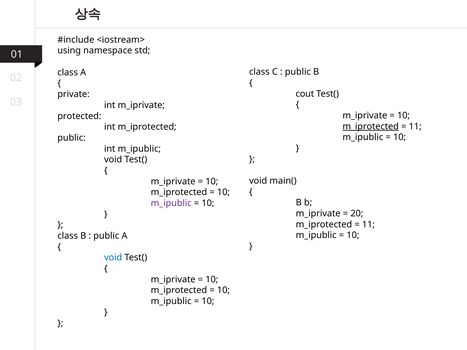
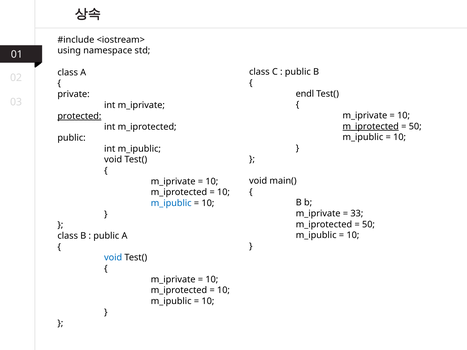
cout: cout -> endl (305, 94)
protected underline: none -> present (79, 116)
11: 11 -> 50 (415, 126)
m_ipublic colour: purple -> blue (171, 203)
20: 20 -> 33 (357, 214)
11: 11 -> 50 (368, 225)
